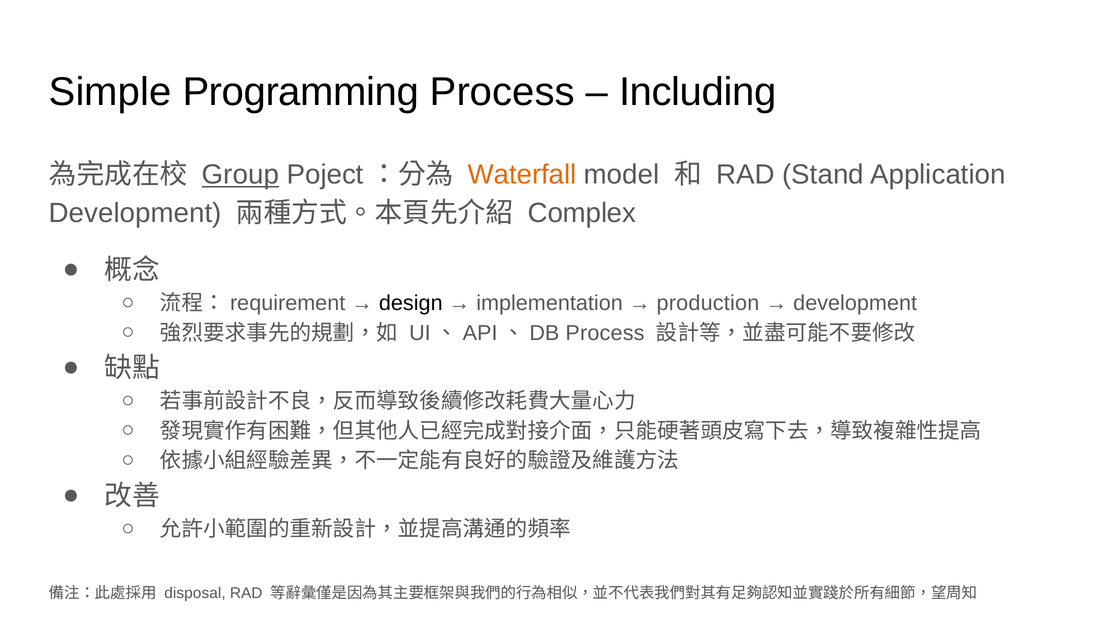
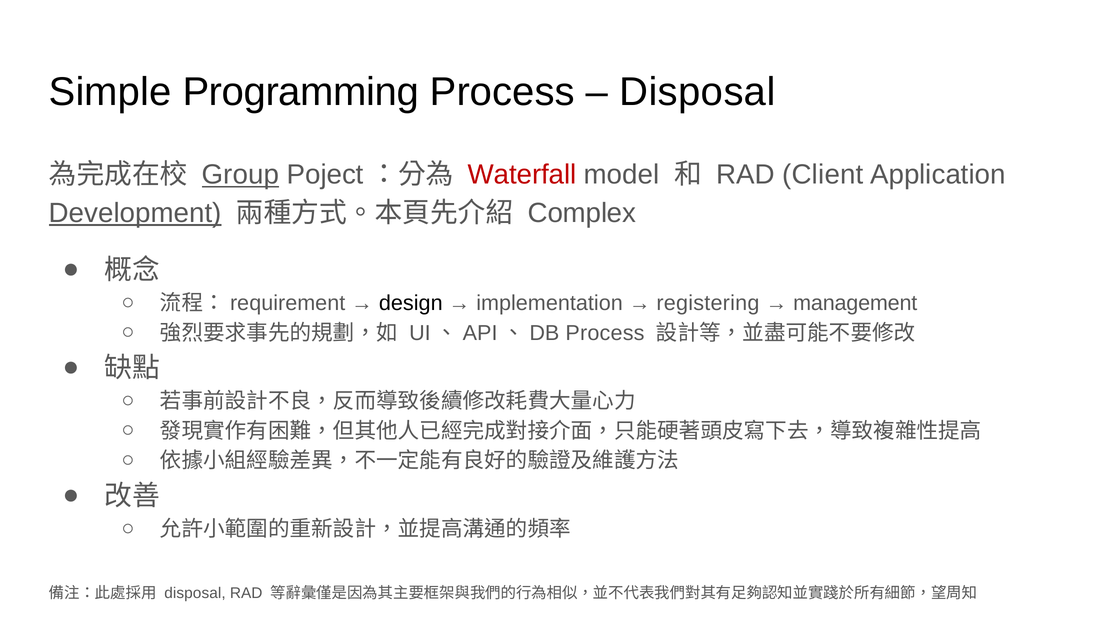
Including: Including -> Disposal (697, 92)
Waterfall colour: orange -> red (522, 175)
Stand: Stand -> Client (823, 175)
Development underline: none -> present (135, 213)
production: production -> registering (708, 303)
development: development -> management (855, 303)
